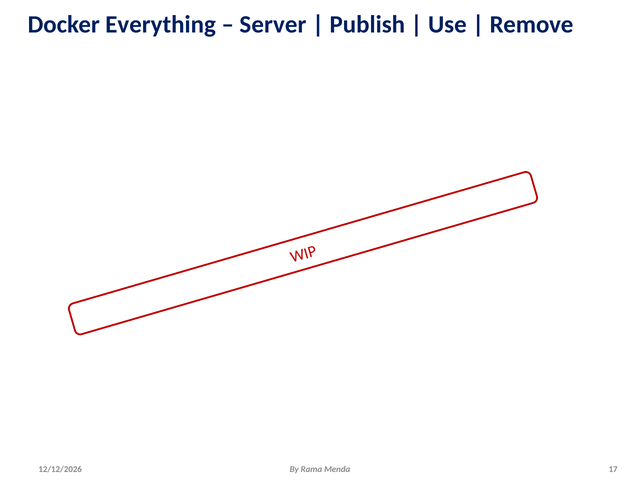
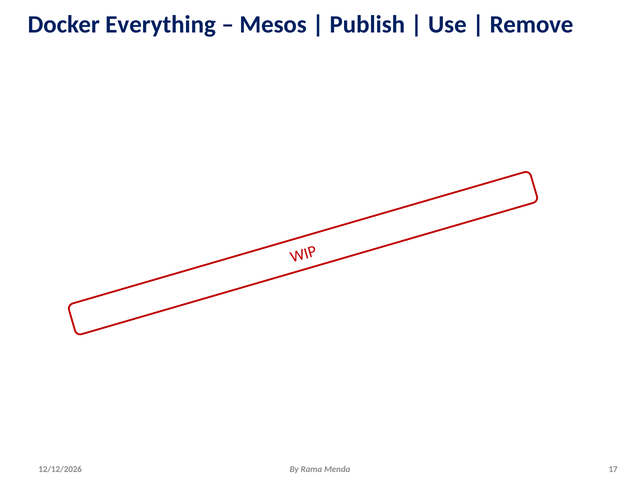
Server: Server -> Mesos (273, 25)
